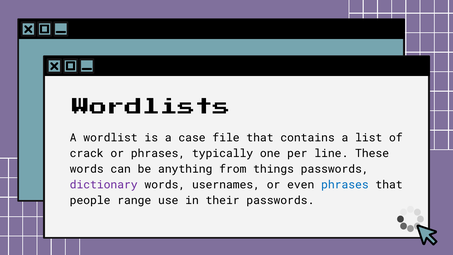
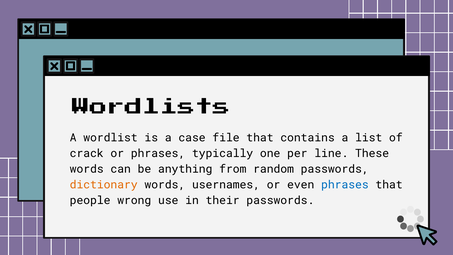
things: things -> random (274, 169)
dictionary colour: purple -> orange (104, 185)
range: range -> wrong (134, 200)
